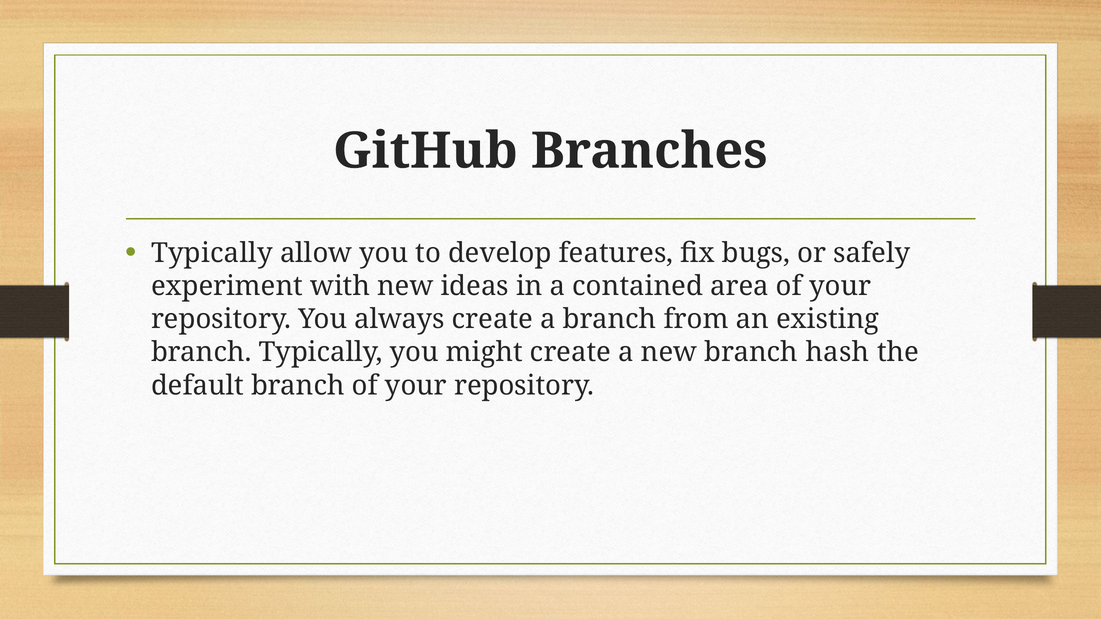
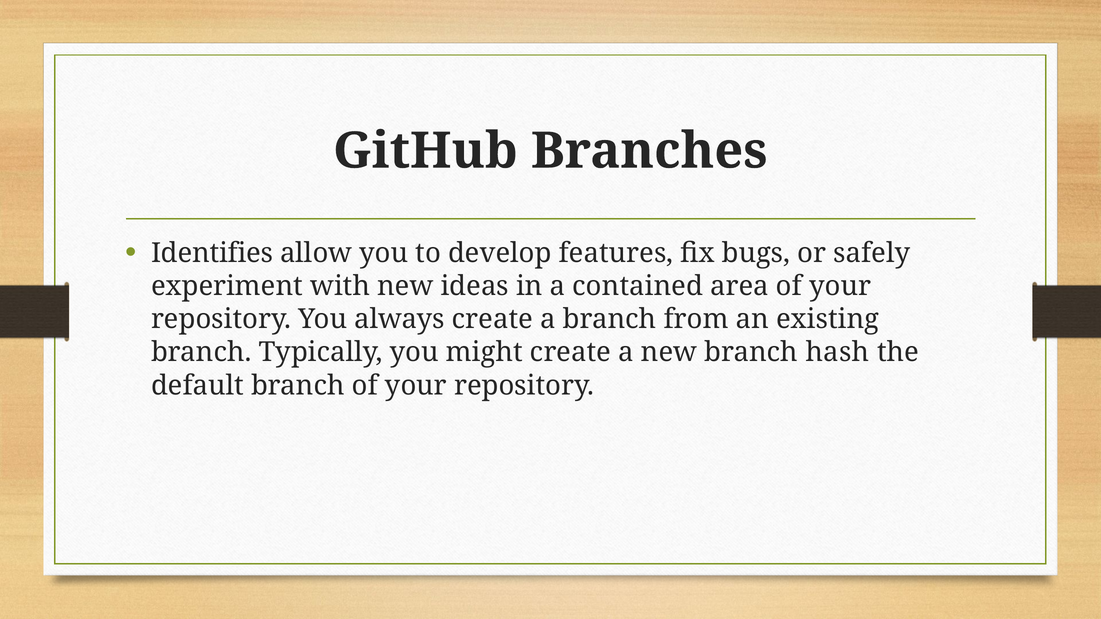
Typically: Typically -> Identifies (212, 253)
